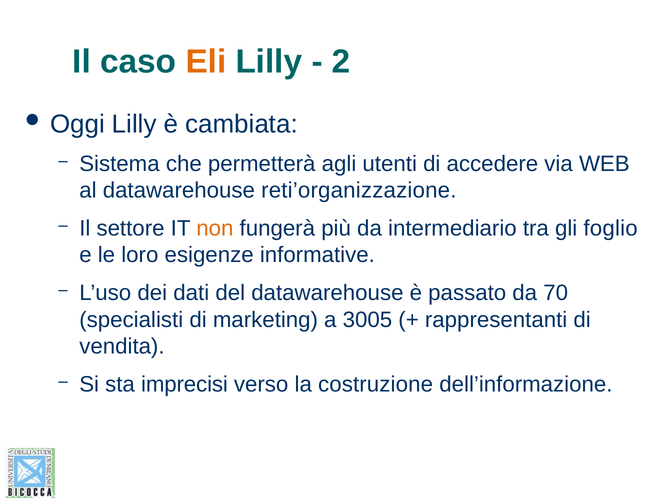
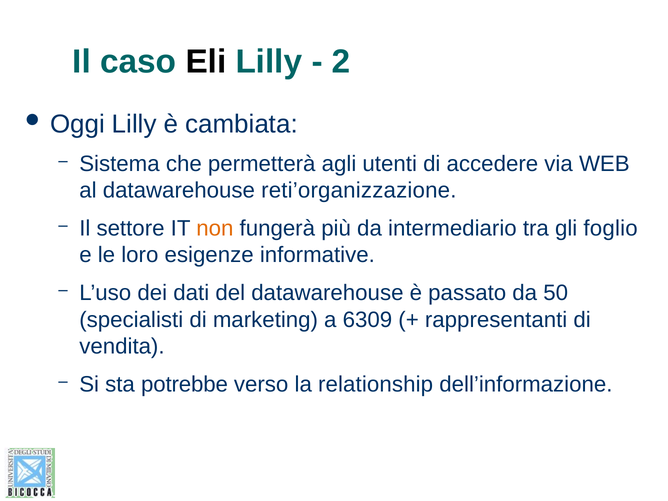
Eli colour: orange -> black (206, 62)
70: 70 -> 50 (556, 293)
3005: 3005 -> 6309 (367, 320)
imprecisi: imprecisi -> potrebbe (184, 384)
costruzione: costruzione -> relationship (376, 384)
